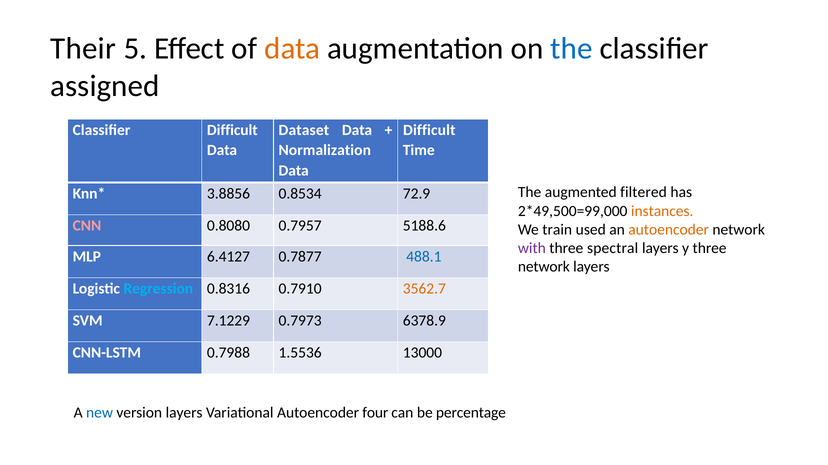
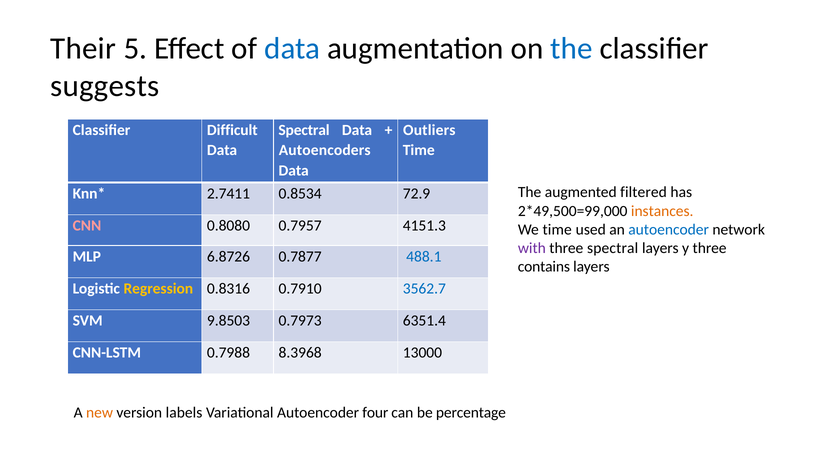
data colour: orange -> blue (292, 49)
assigned: assigned -> suggests (105, 86)
Dataset: Dataset -> Spectral (304, 130)
Difficult: Difficult -> Outliers (429, 130)
Normalization: Normalization -> Autoencoders (325, 151)
3.8856: 3.8856 -> 2.7411 (229, 194)
5188.6: 5188.6 -> 4151.3 (424, 226)
We train: train -> time (557, 230)
autoencoder colour: orange -> blue (669, 230)
6.4127: 6.4127 -> 6.8726 (229, 257)
network: network -> contains (544, 267)
Regression colour: light blue -> yellow (158, 289)
3562.7 colour: orange -> blue (424, 289)
7.1229: 7.1229 -> 9.8503 (229, 321)
6378.9: 6378.9 -> 6351.4 (424, 321)
1.5536: 1.5536 -> 8.3968 (300, 353)
new colour: blue -> orange (100, 413)
version layers: layers -> labels (184, 413)
